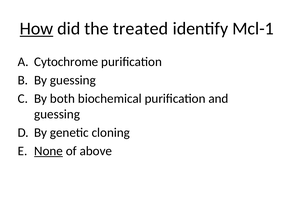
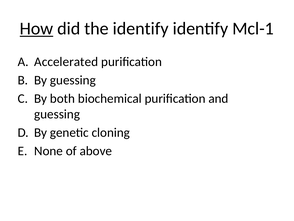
the treated: treated -> identify (141, 28)
Cytochrome: Cytochrome -> Accelerated (66, 62)
None underline: present -> none (49, 151)
